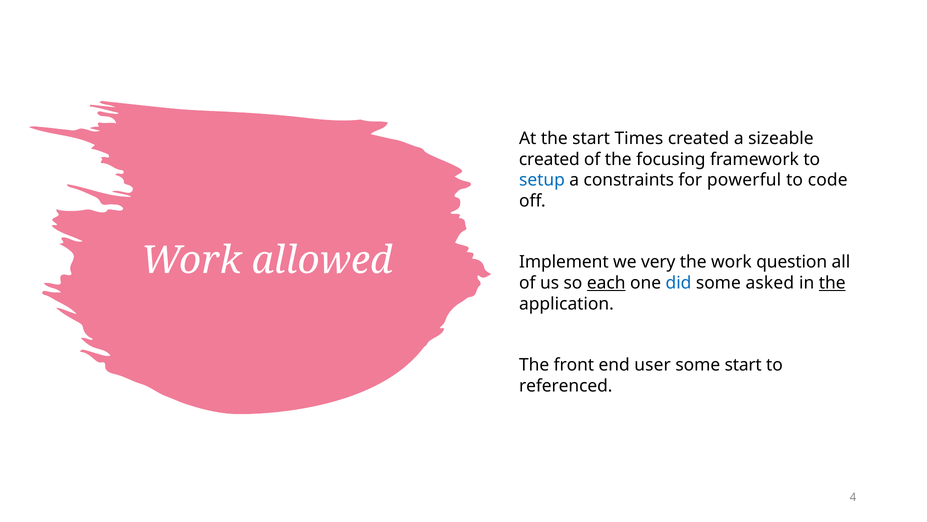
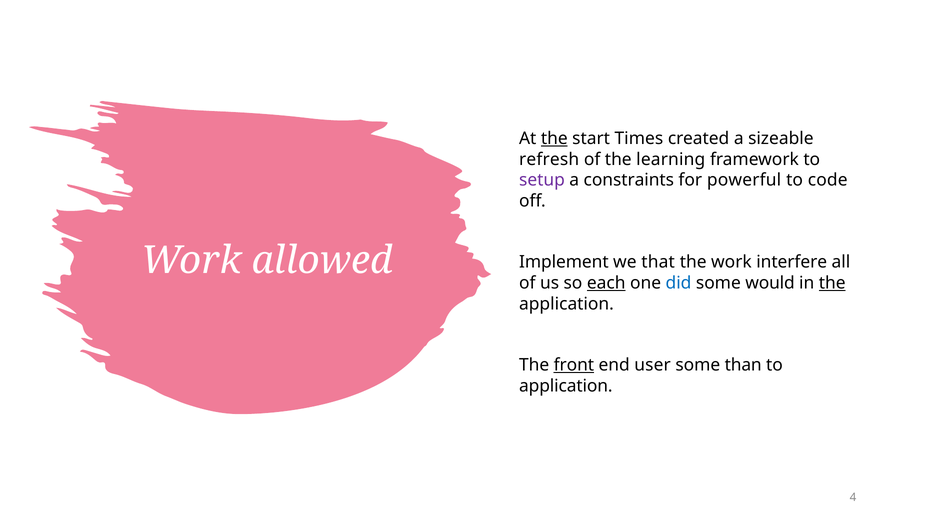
the underline: none -> present (554, 138)
created: created -> refresh (549, 159)
focusing: focusing -> learning (671, 159)
setup colour: blue -> purple (542, 180)
very: very -> that (658, 262)
question: question -> interfere (792, 262)
asked: asked -> would (770, 283)
front underline: none -> present (574, 365)
some start: start -> than (743, 365)
referenced: referenced -> application (566, 386)
